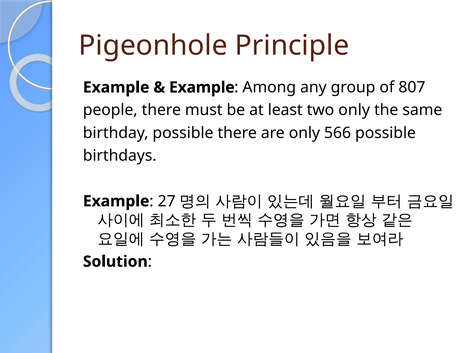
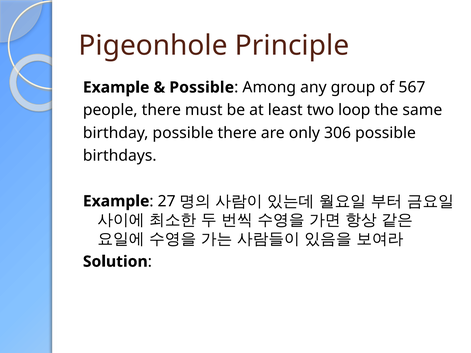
Example: Example -> Possible (202, 87)
807: 807 -> 567 (412, 87)
two only: only -> loop (354, 110)
566: 566 -> 306 (338, 133)
